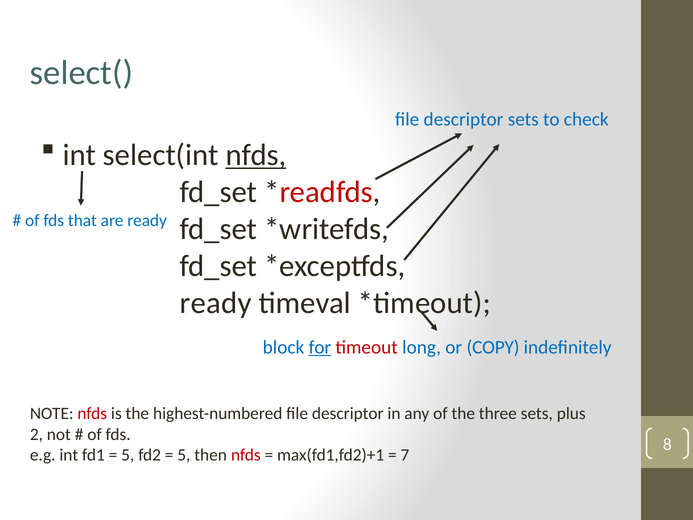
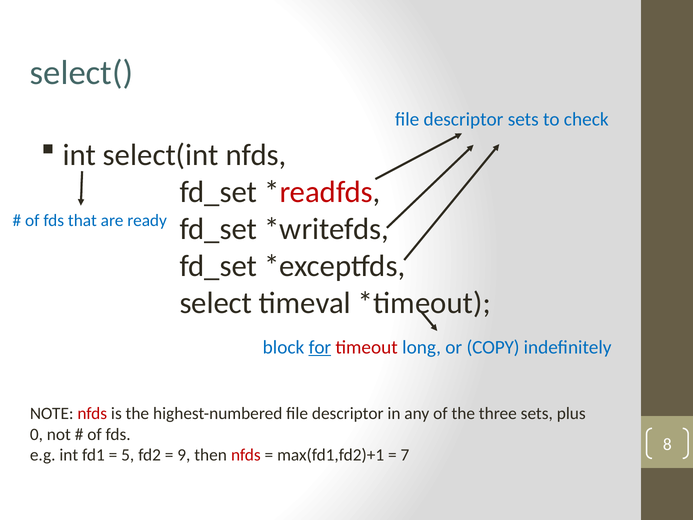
nfds underline: present -> none (256, 155)
ready: ready -> select (216, 303)
2: 2 -> 0 (36, 434)
5: 5 -> 9 (184, 455)
